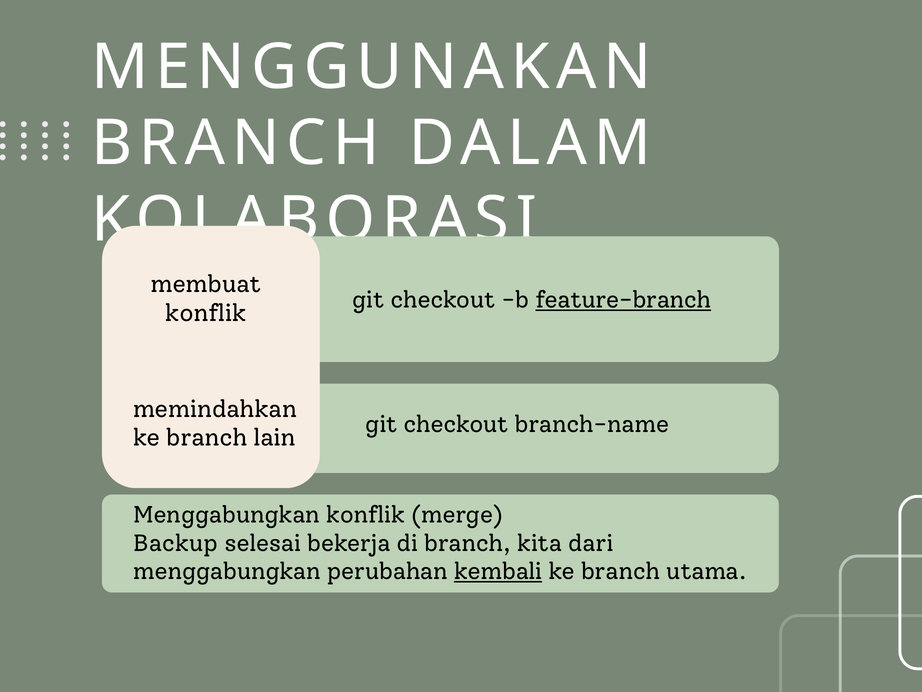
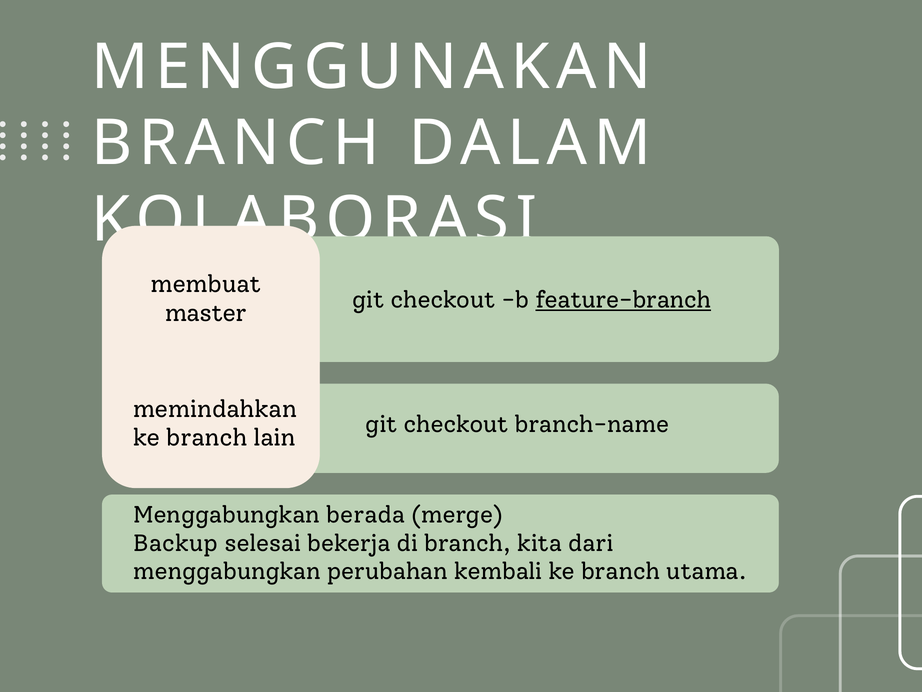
konflik: konflik -> master (206, 313)
Menggabungkan konflik: konflik -> berada (366, 515)
kembali underline: present -> none (498, 571)
